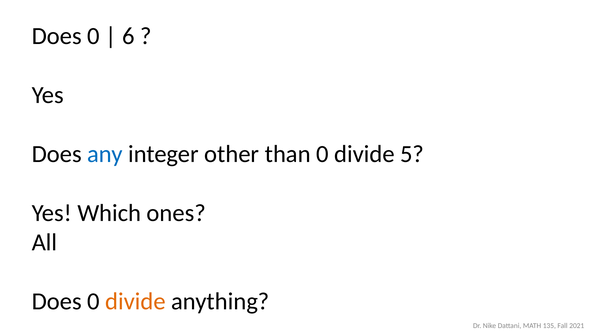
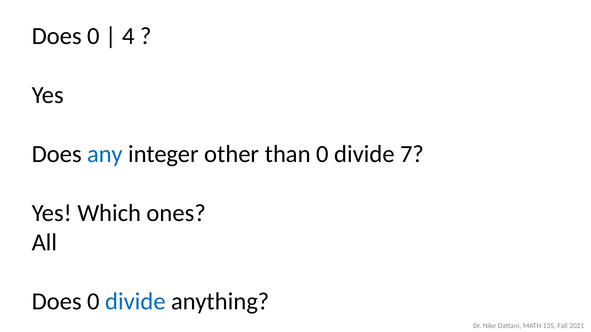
6: 6 -> 4 (128, 36)
5: 5 -> 7 (412, 154)
divide colour: orange -> blue (135, 302)
